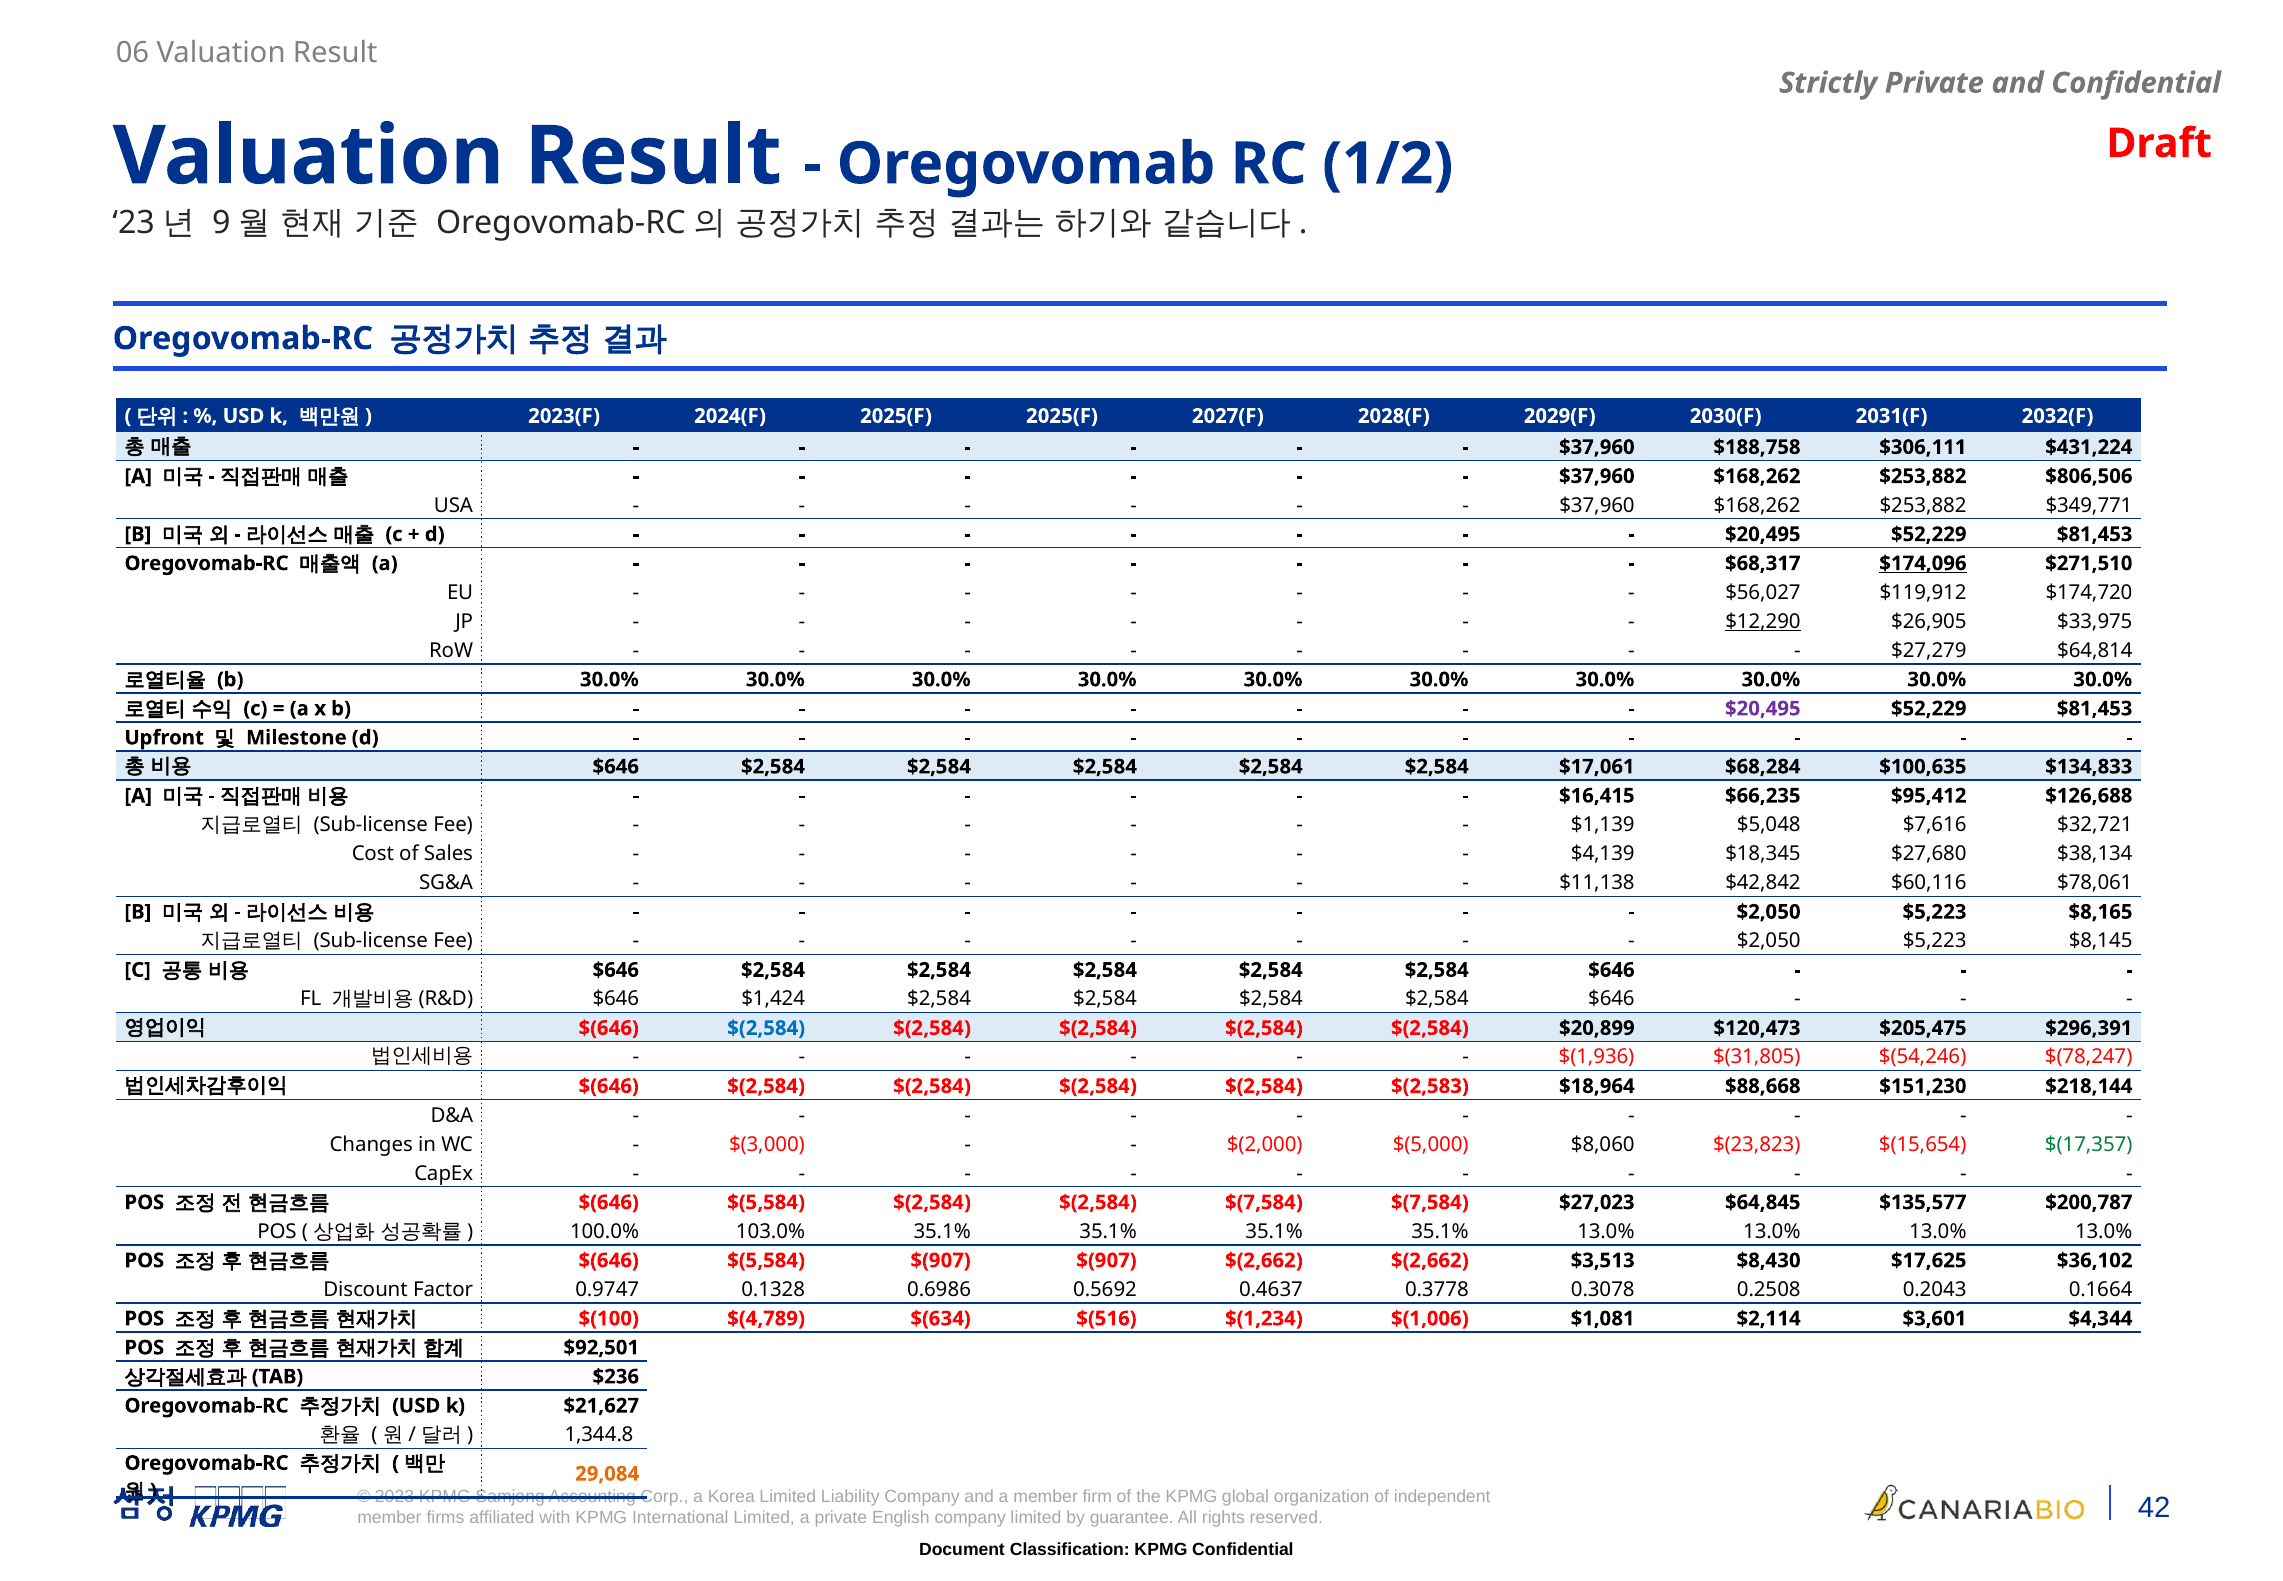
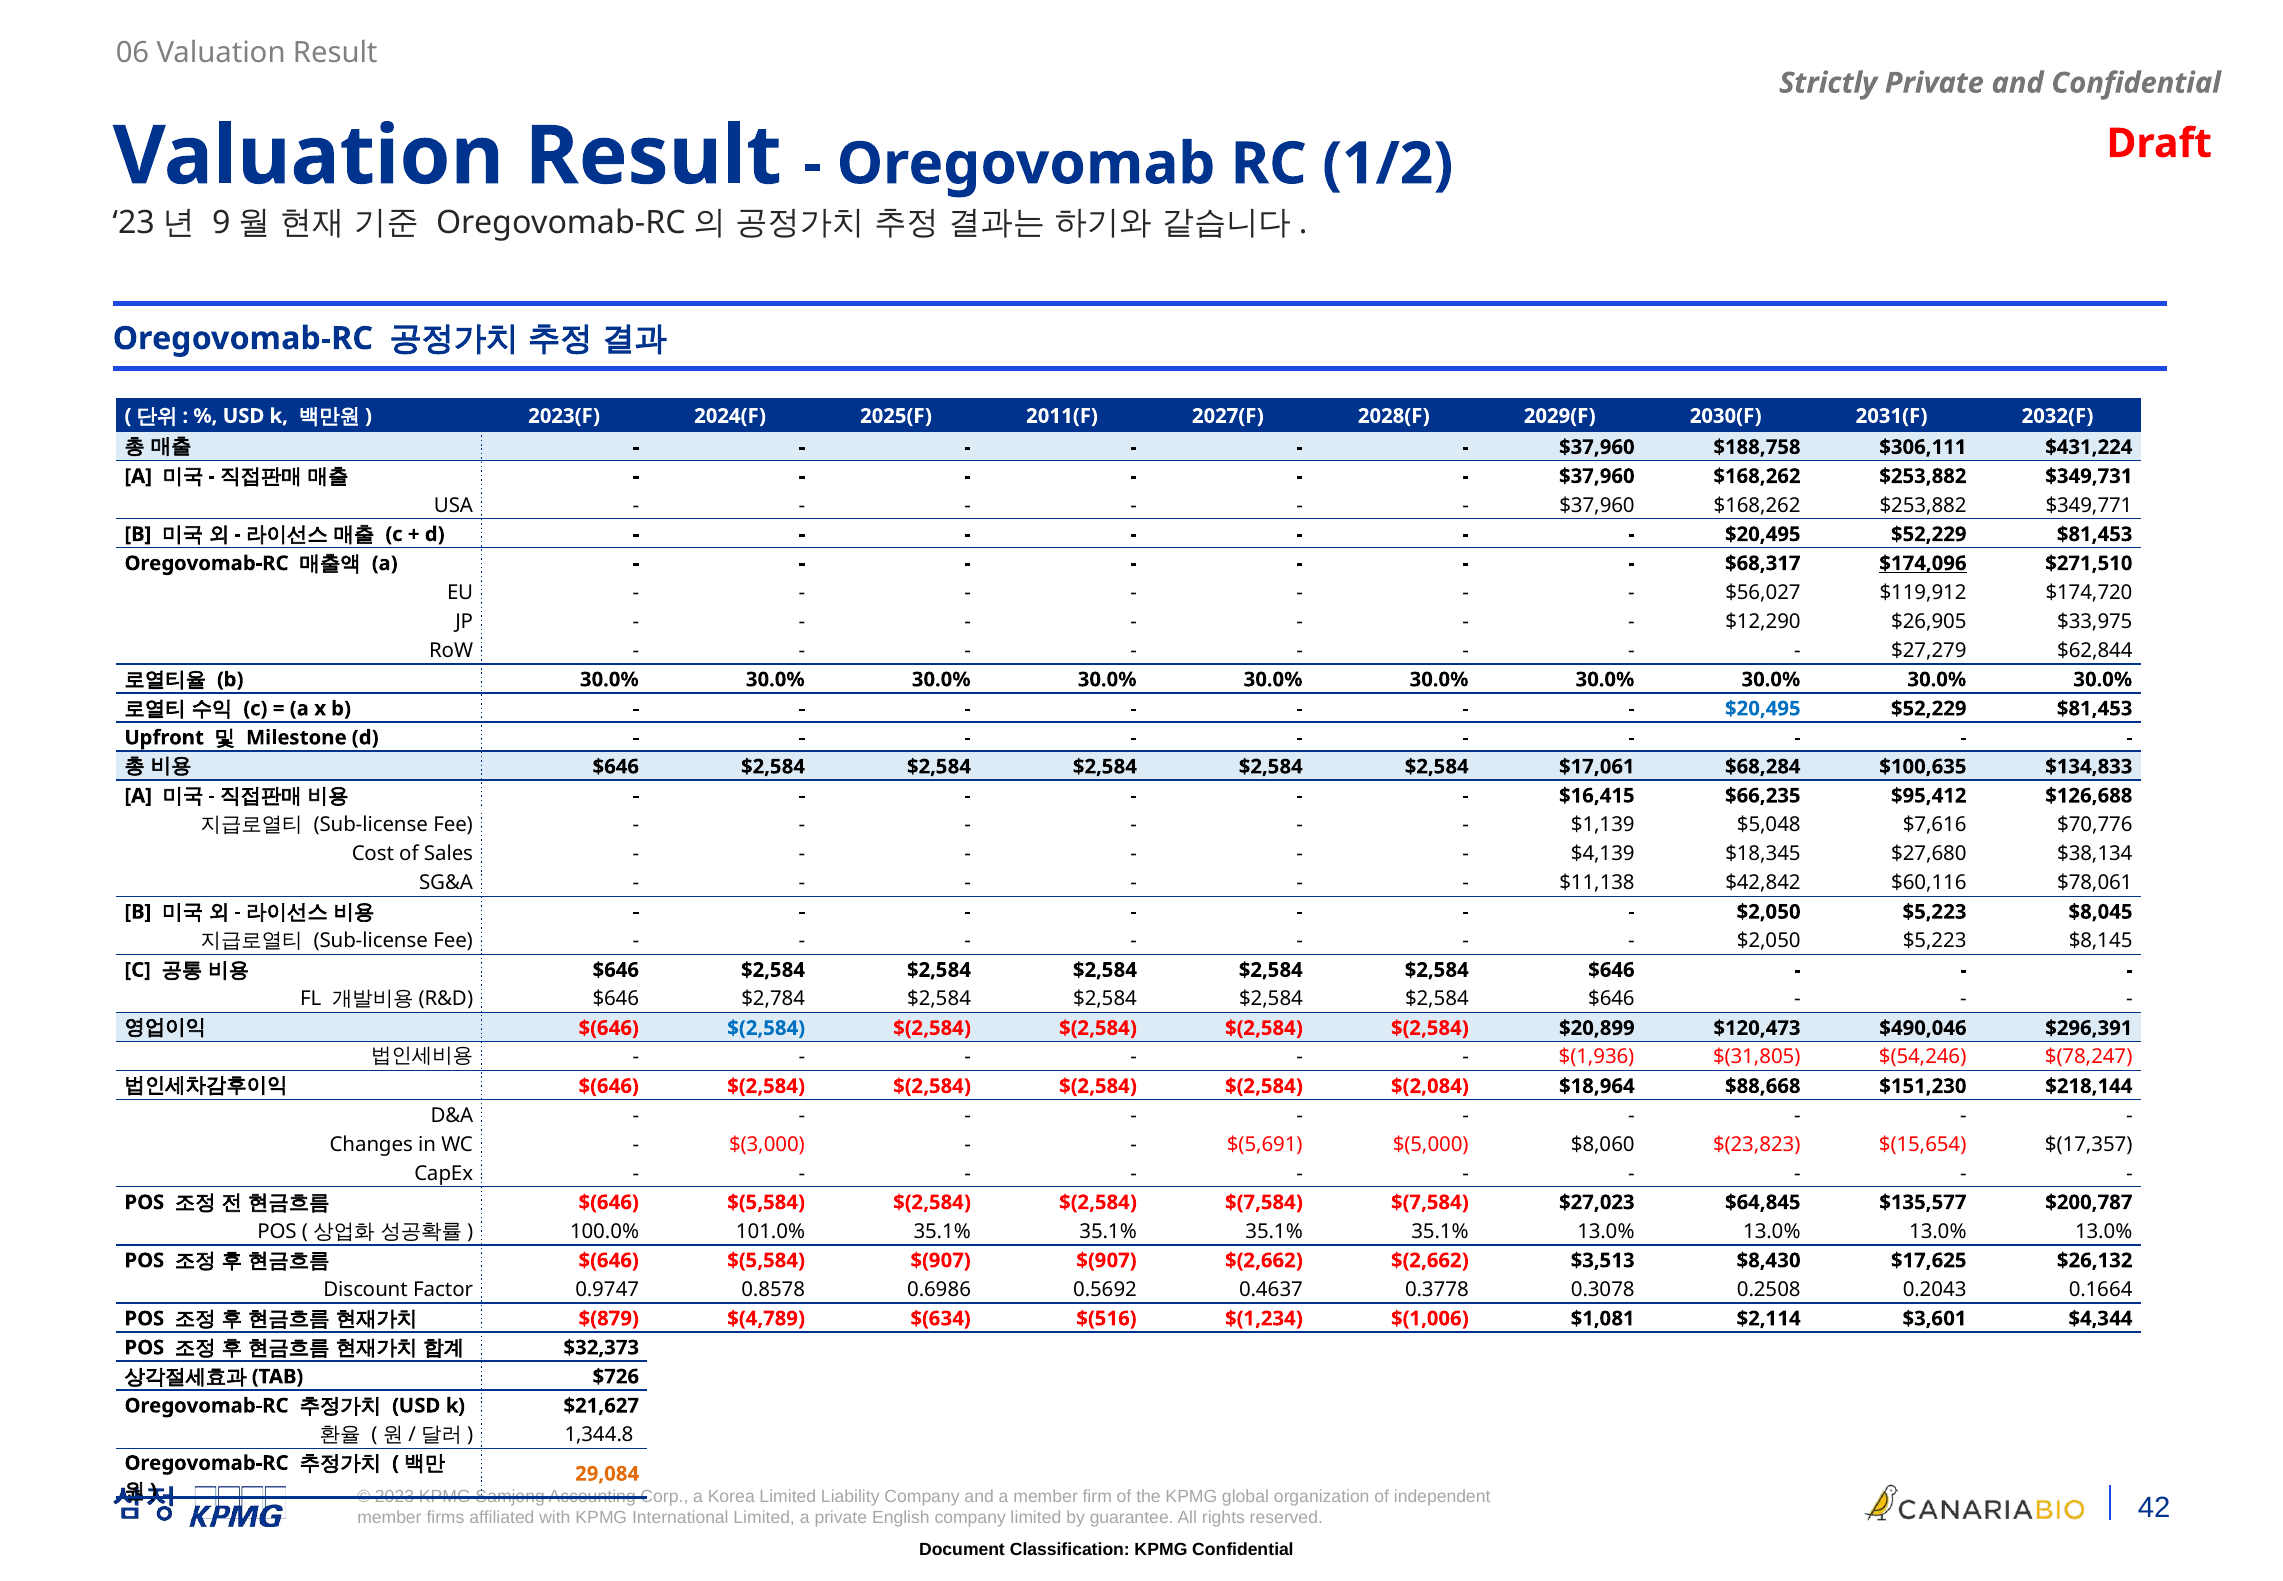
2025(F 2025(F: 2025(F -> 2011(F (1062, 416)
$806,506: $806,506 -> $349,731 (2089, 476)
$12,290 underline: present -> none (1763, 621)
$64,814: $64,814 -> $62,844 (2095, 650)
$20,495 colour: purple -> blue (1763, 708)
$32,721: $32,721 -> $70,776 (2095, 825)
$8,165: $8,165 -> $8,045 (2101, 912)
$1,424: $1,424 -> $2,784 (773, 999)
$205,475: $205,475 -> $490,046 (1923, 1028)
$(2,583: $(2,583 -> $(2,084 (1430, 1086)
$(2,000: $(2,000 -> $(5,691 (1265, 1144)
$(17,357 colour: green -> black (2089, 1144)
103.0%: 103.0% -> 101.0% (771, 1231)
$36,102: $36,102 -> $26,132 (2095, 1260)
0.1328: 0.1328 -> 0.8578 (773, 1289)
$(100: $(100 -> $(879 (609, 1318)
$92,501: $92,501 -> $32,373 (601, 1347)
$236: $236 -> $726 (616, 1376)
